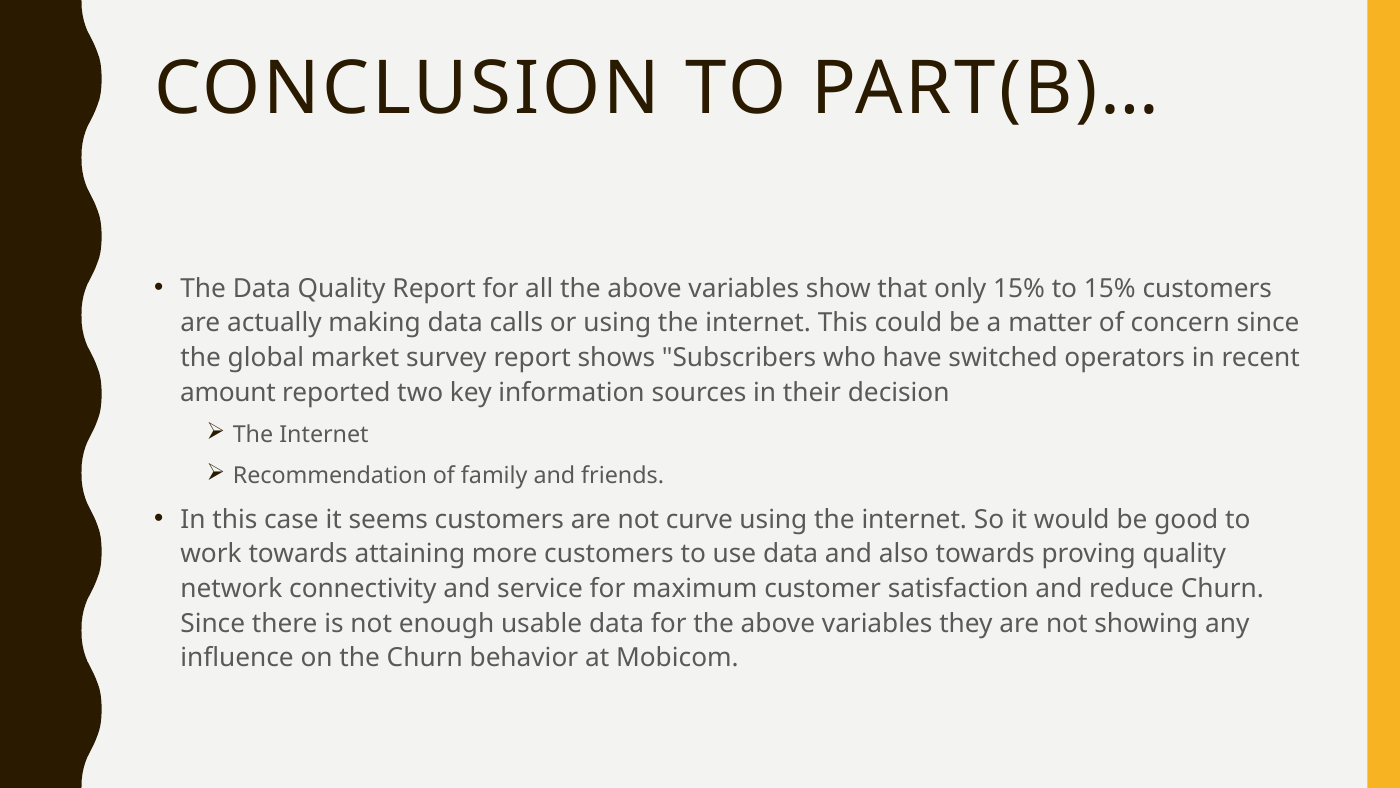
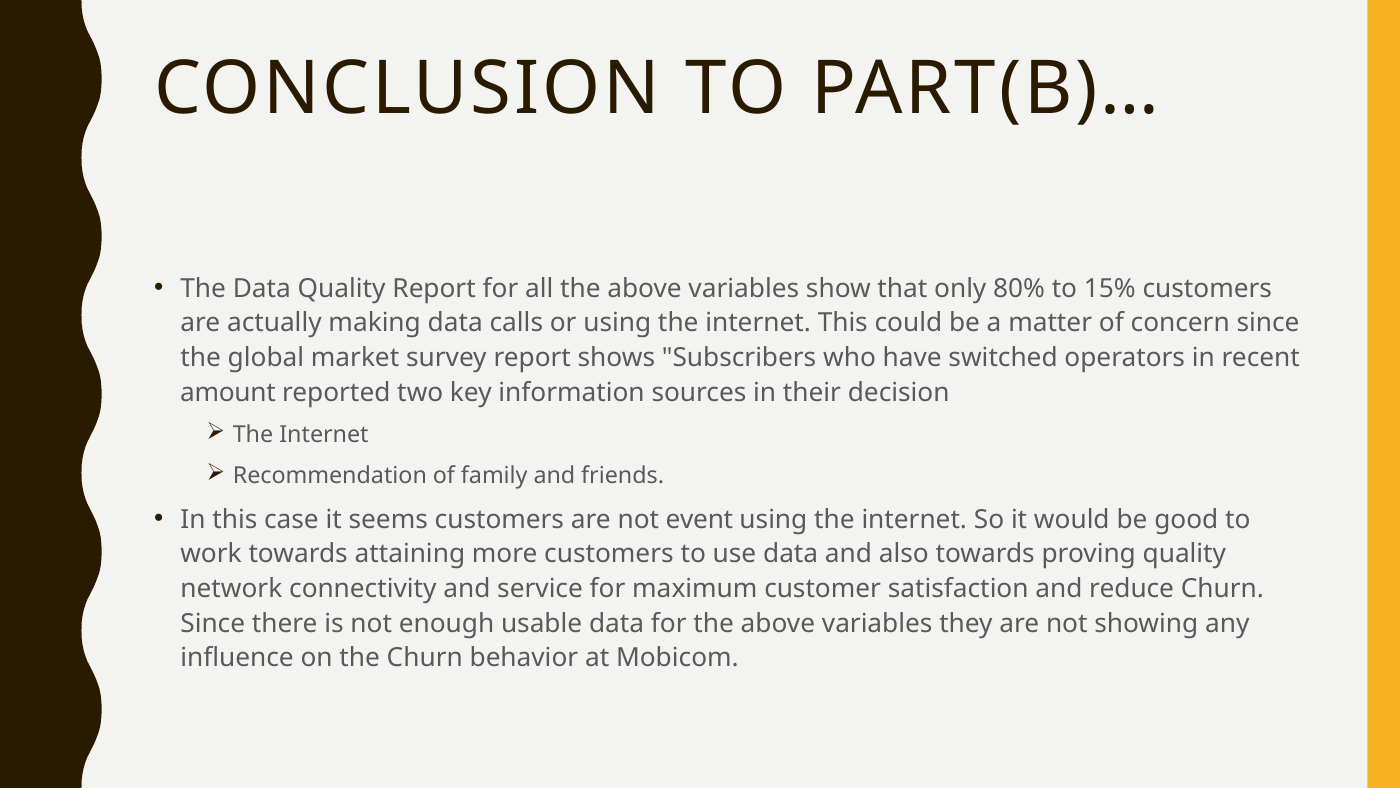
only 15%: 15% -> 80% (1019, 288)
curve: curve -> event (699, 519)
